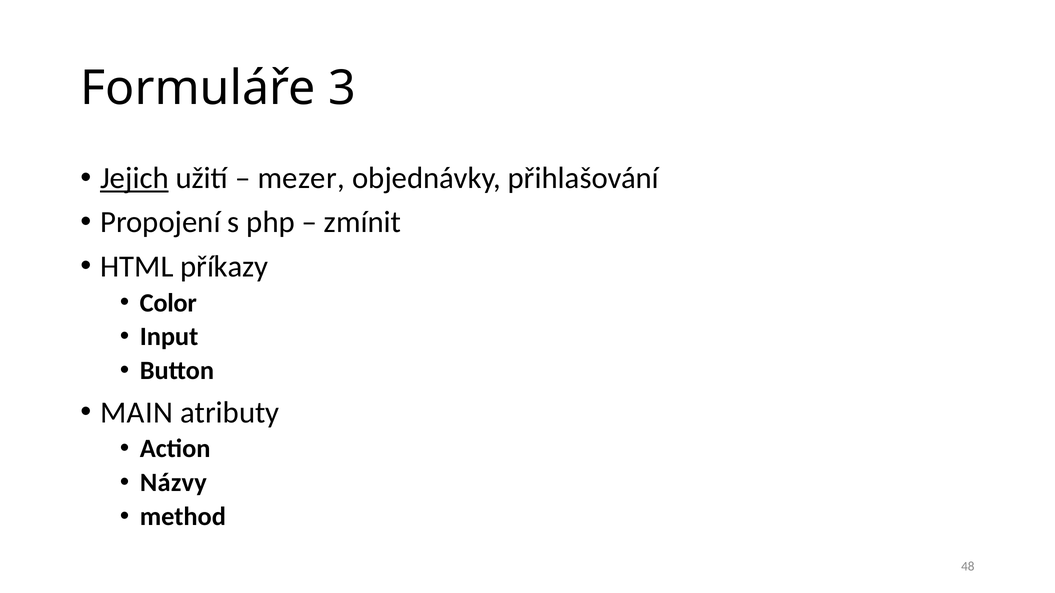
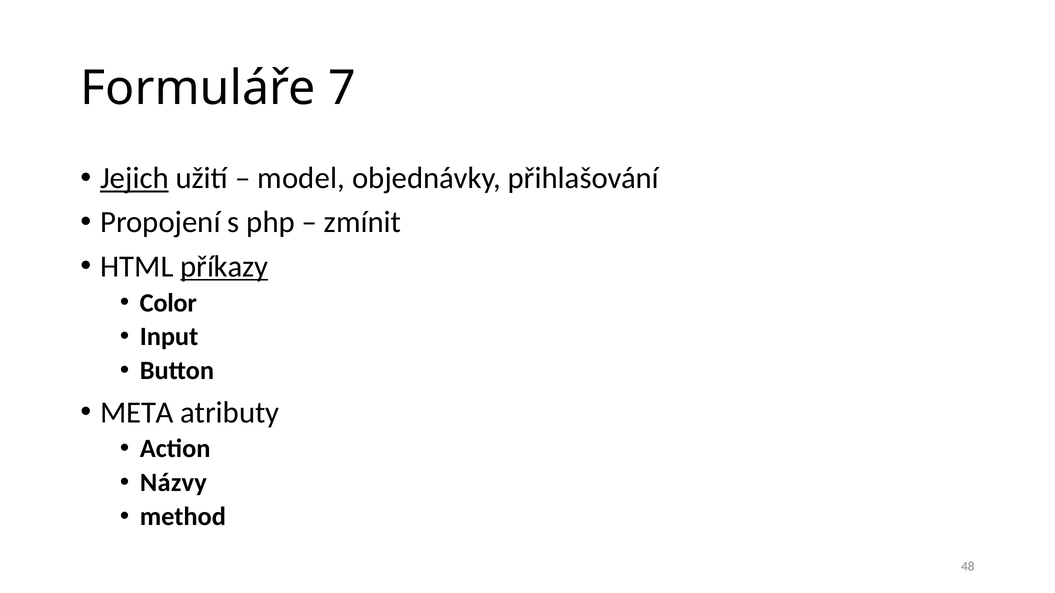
3: 3 -> 7 (342, 89)
mezer: mezer -> model (301, 178)
příkazy underline: none -> present (224, 267)
MAIN: MAIN -> META (137, 413)
